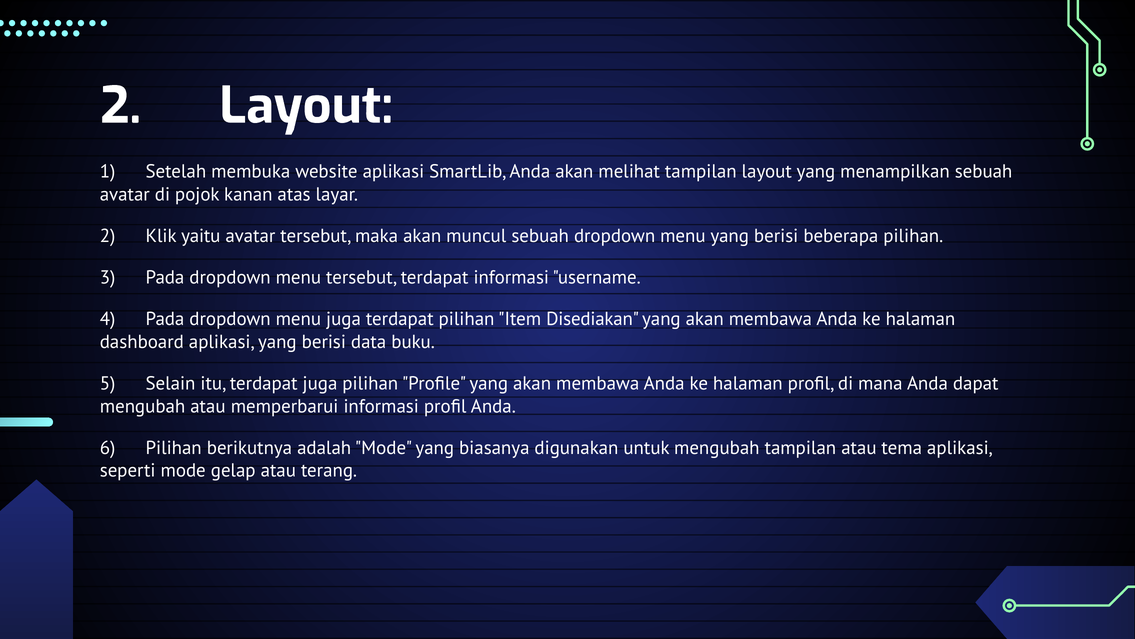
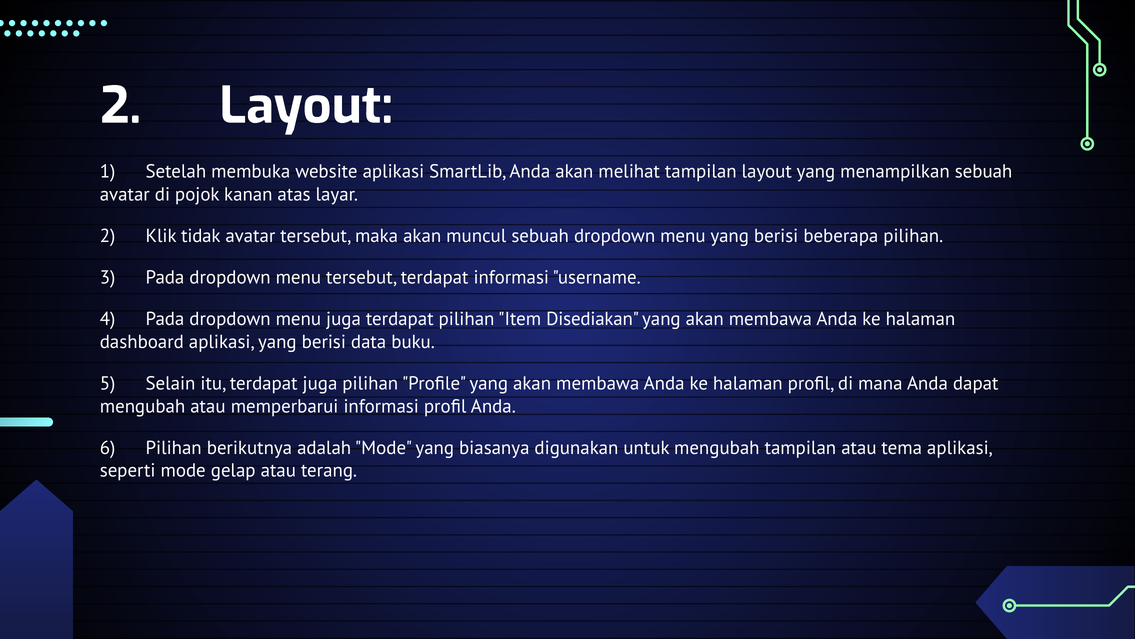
yaitu: yaitu -> tidak (201, 236)
